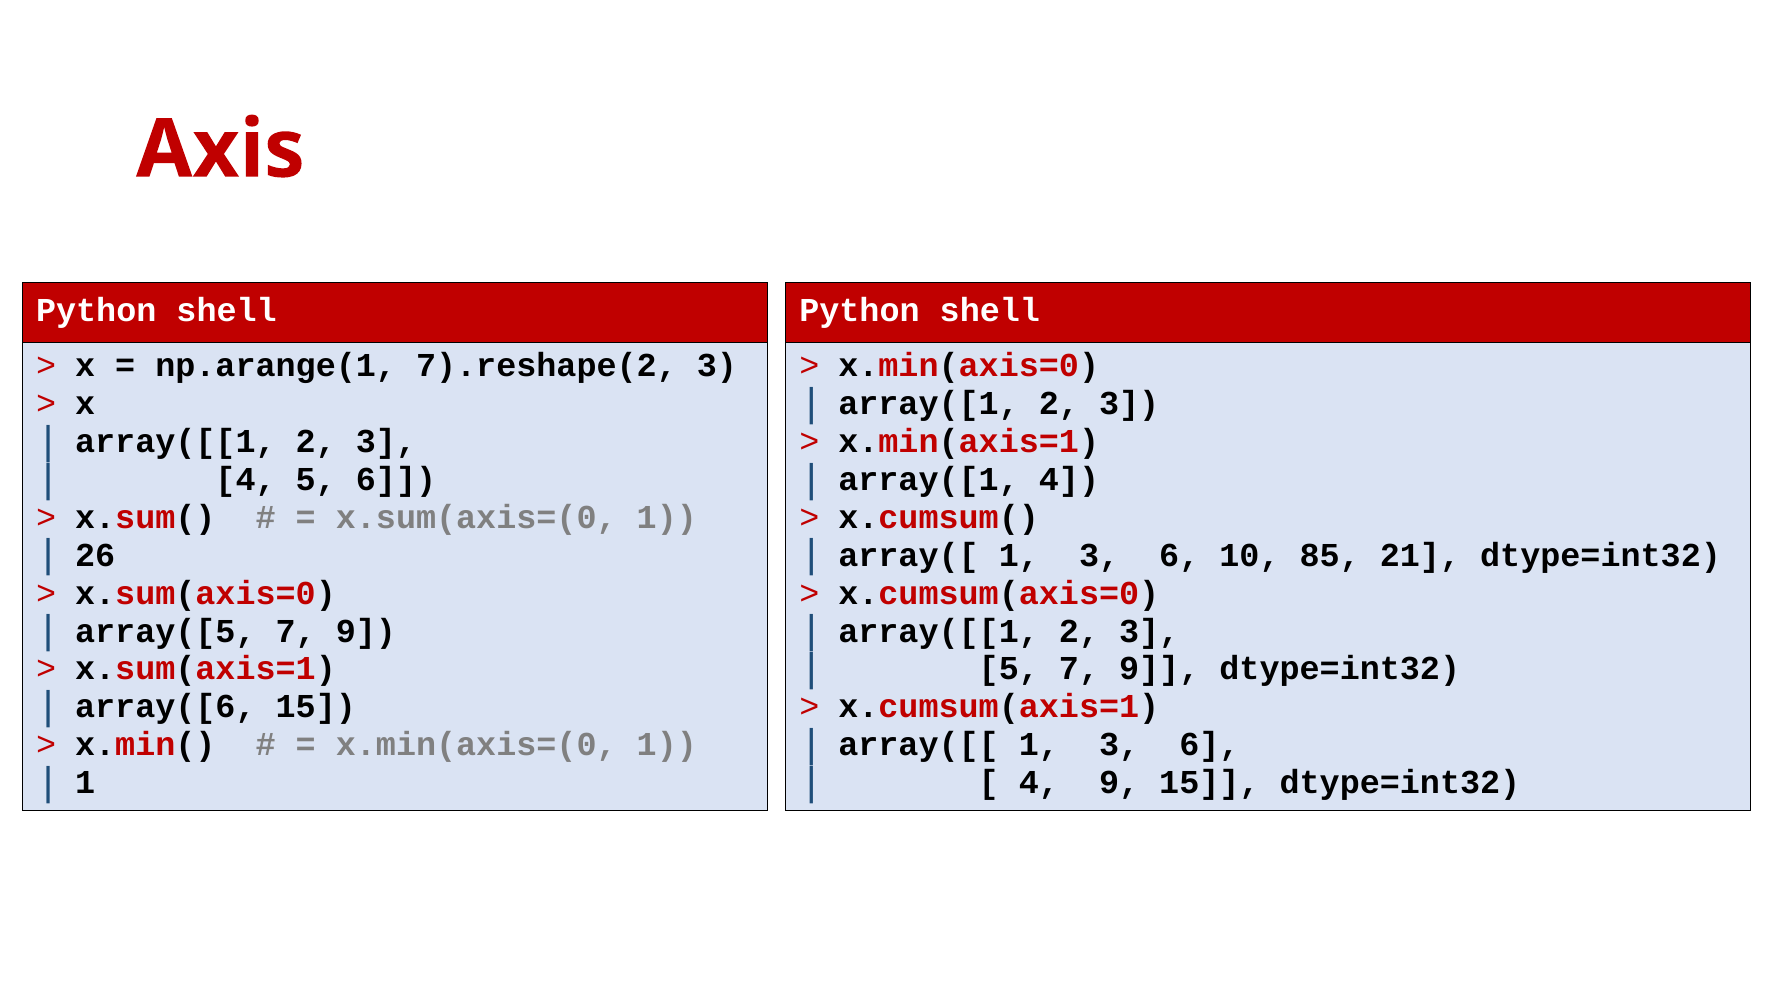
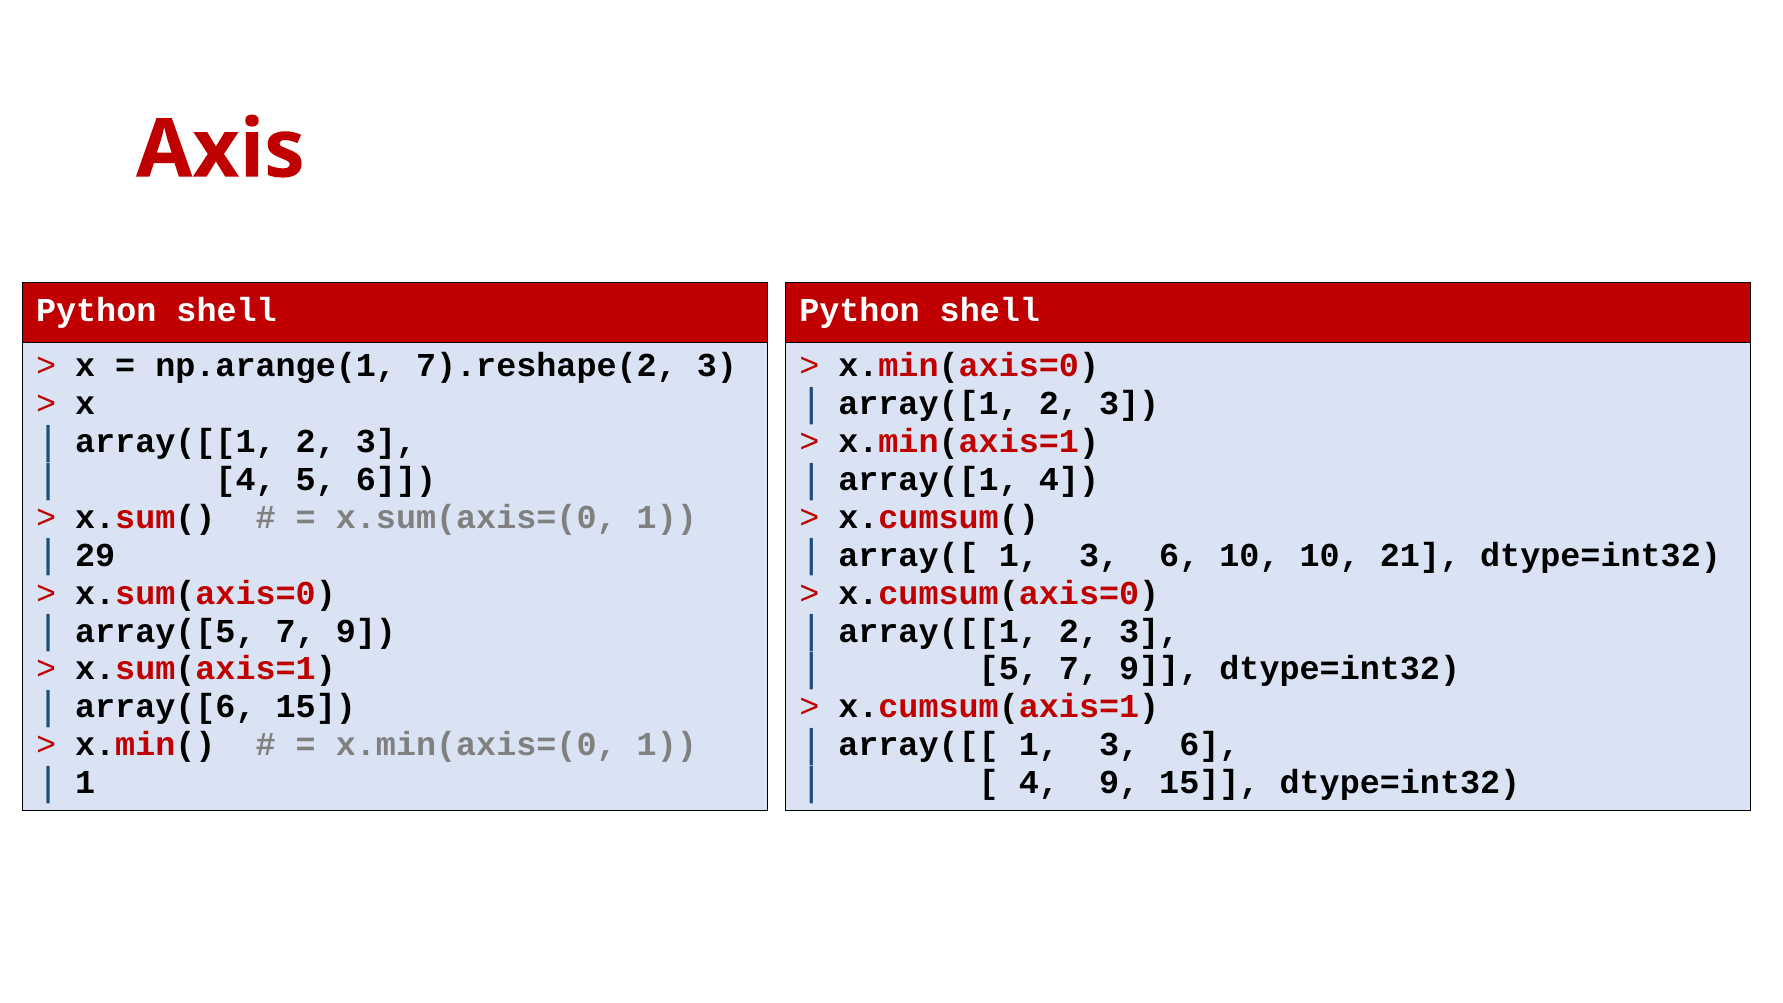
26: 26 -> 29 (95, 555)
10 85: 85 -> 10 (1330, 555)
